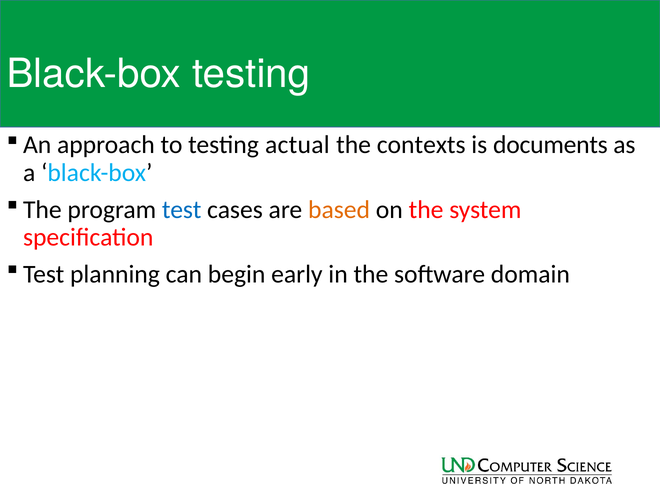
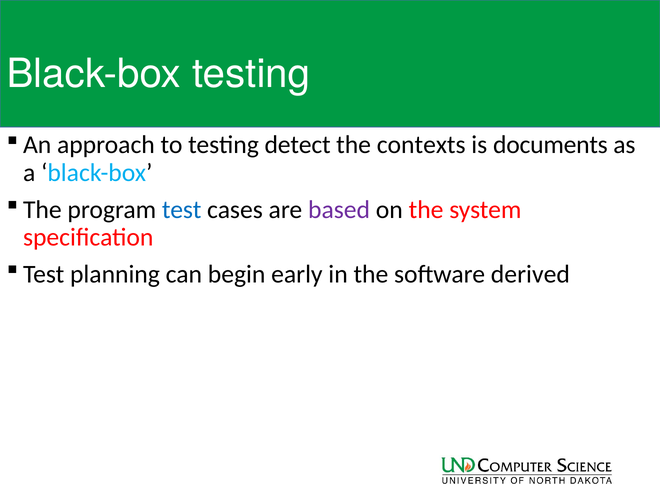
actual: actual -> detect (298, 145)
based colour: orange -> purple (339, 210)
domain: domain -> derived (530, 274)
